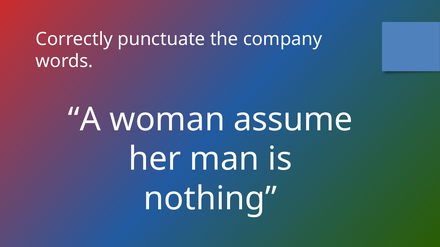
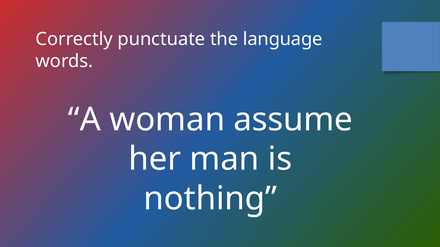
company: company -> language (283, 39)
